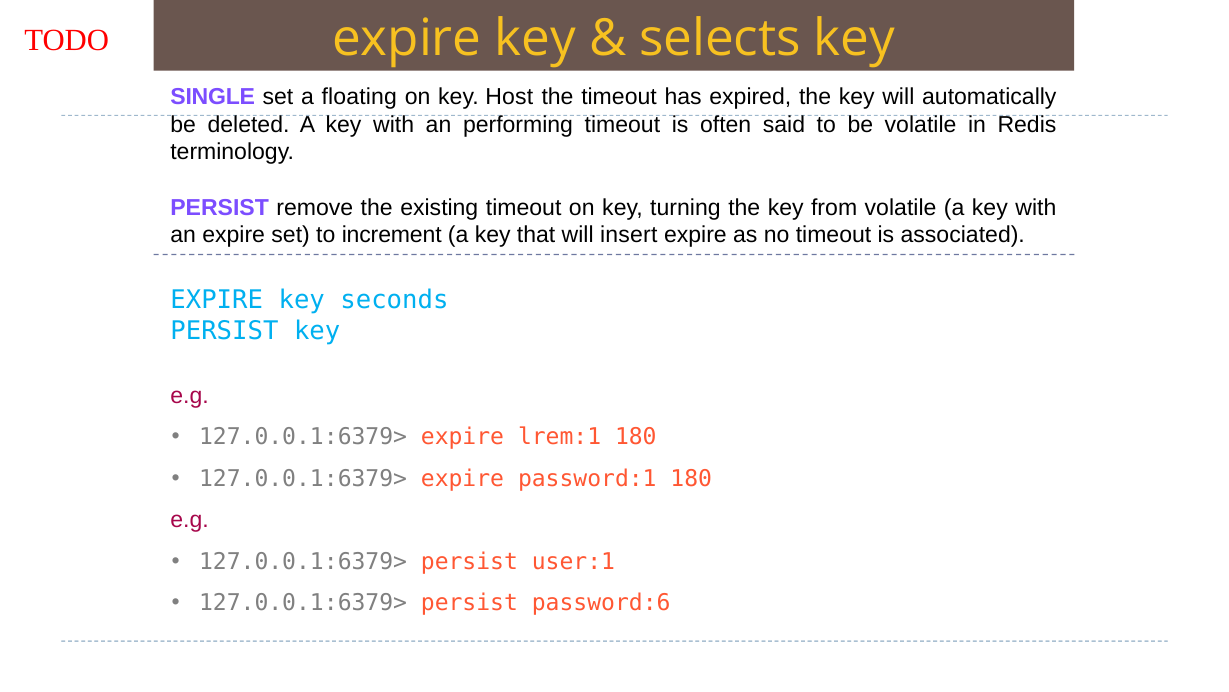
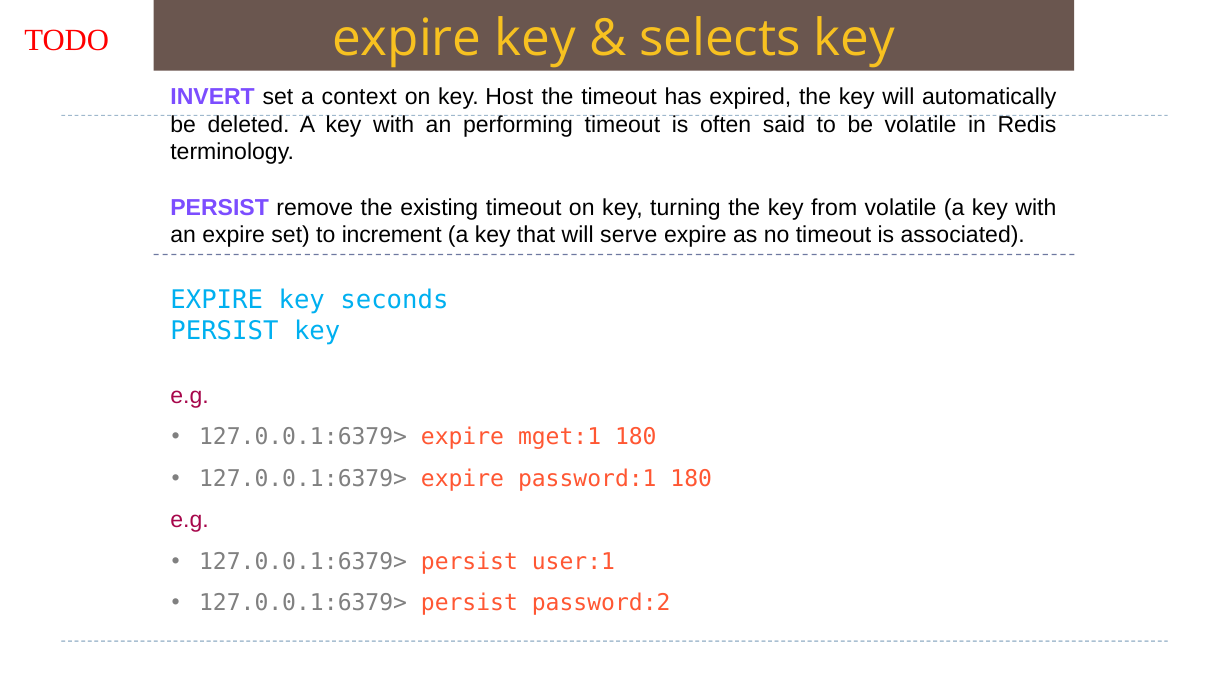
SINGLE: SINGLE -> INVERT (213, 97)
floating: floating -> context (359, 97)
insert: insert -> serve (629, 235)
lrem:1: lrem:1 -> mget:1 (560, 437)
password:6: password:6 -> password:2 (601, 603)
